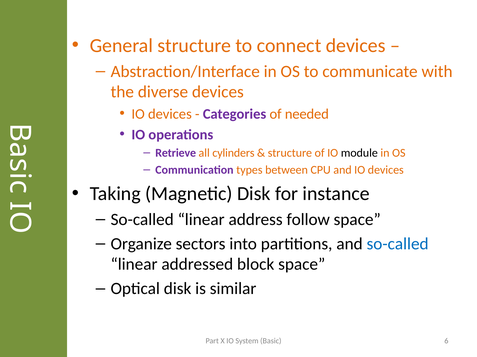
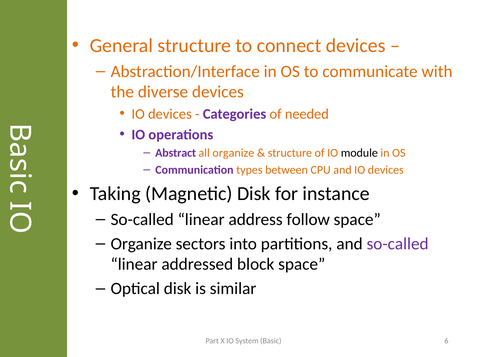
Retrieve: Retrieve -> Abstract (176, 153)
all cylinders: cylinders -> organize (233, 153)
so-called colour: blue -> purple (398, 244)
